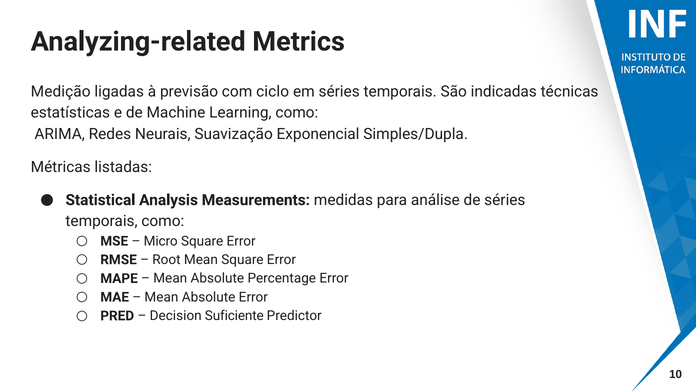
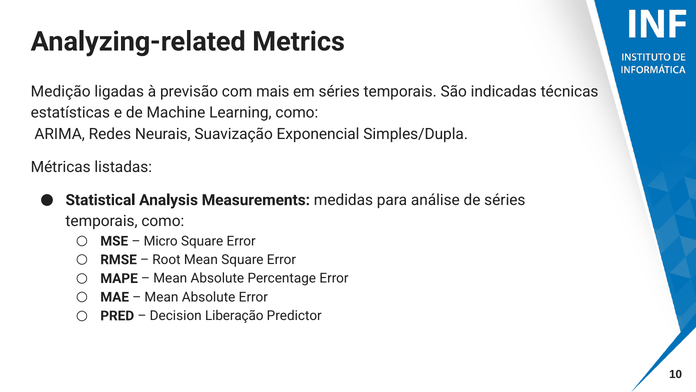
ciclo: ciclo -> mais (273, 91)
Suficiente: Suficiente -> Liberação (234, 315)
